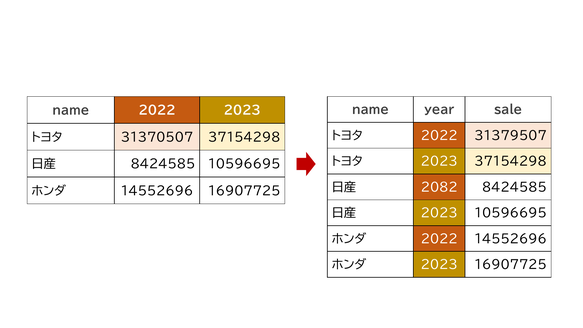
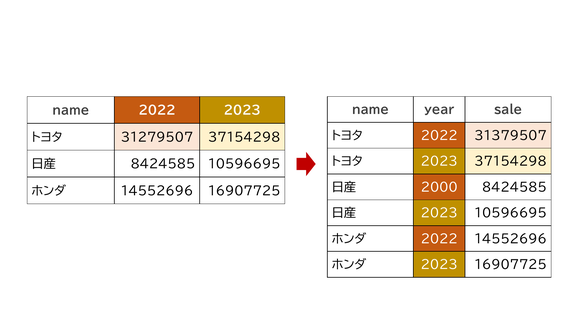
31370507: 31370507 -> 31279507 (157, 137)
2082: 2082 -> 2000 (439, 187)
